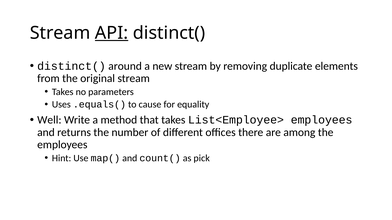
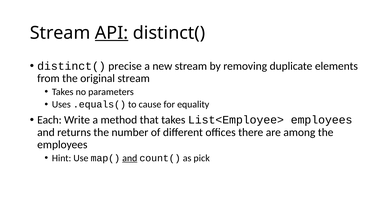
around: around -> precise (125, 66)
Well: Well -> Each (49, 120)
and underline: none -> present (130, 158)
